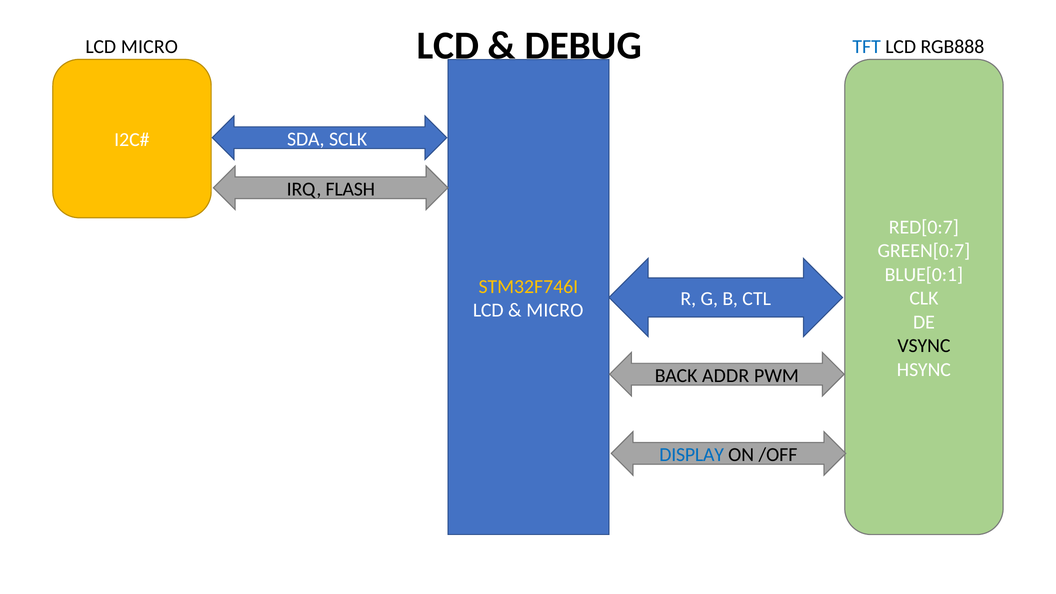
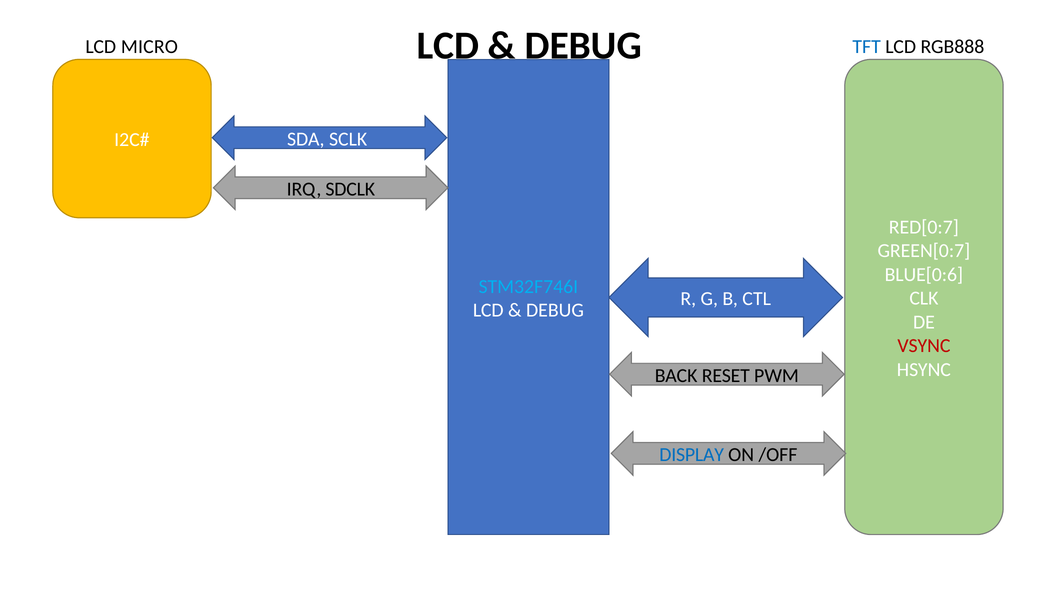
FLASH: FLASH -> SDCLK (350, 189)
BLUE[0:1: BLUE[0:1 -> BLUE[0:6 (924, 275)
STM32F746I colour: yellow -> light blue (528, 286)
MICRO: MICRO -> DEBUG (555, 310)
VSYNC colour: black -> red (924, 346)
ADDR: ADDR -> RESET (726, 376)
